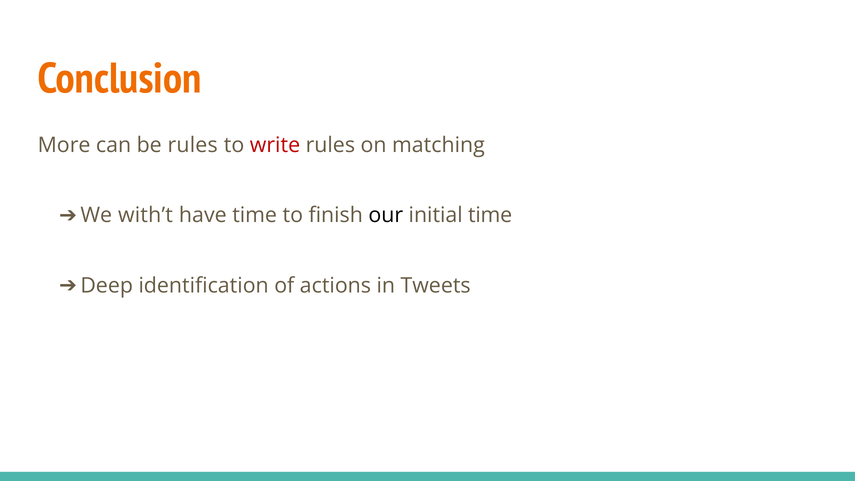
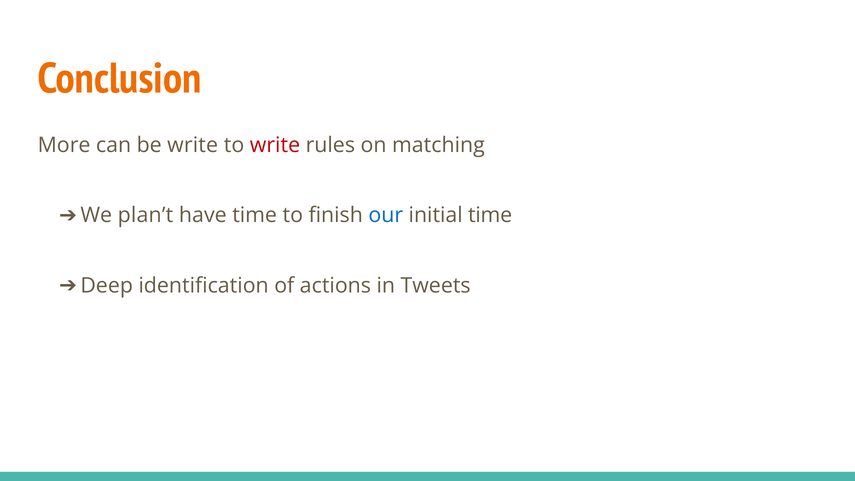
be rules: rules -> write (193, 145)
with’t: with’t -> plan’t (145, 215)
our colour: black -> blue (386, 215)
